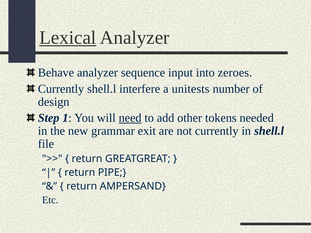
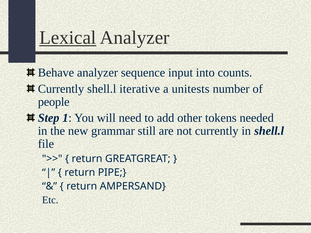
zeroes: zeroes -> counts (235, 73)
interfere: interfere -> iterative (140, 89)
design: design -> people (54, 102)
need underline: present -> none (130, 118)
exit: exit -> still (147, 131)
